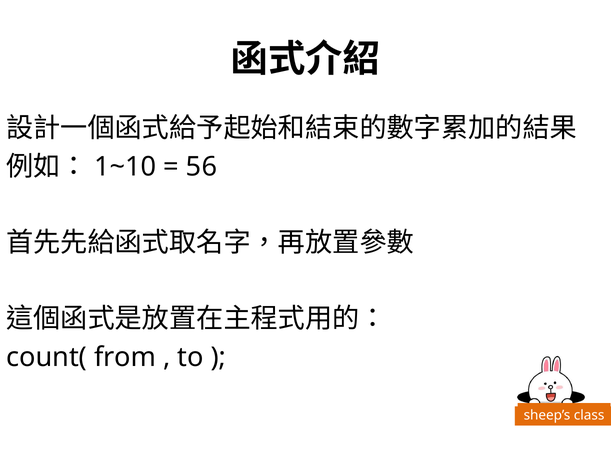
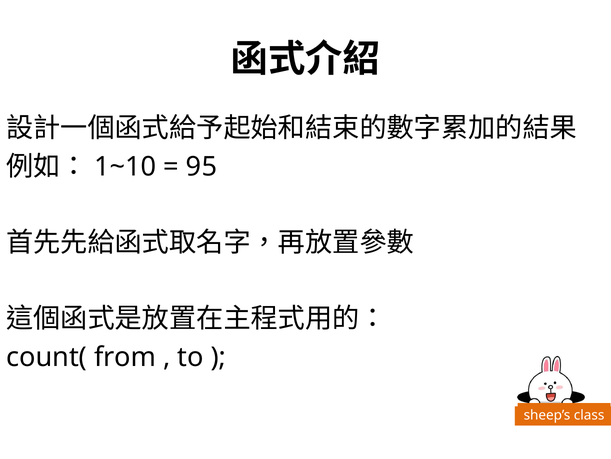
56: 56 -> 95 (202, 166)
